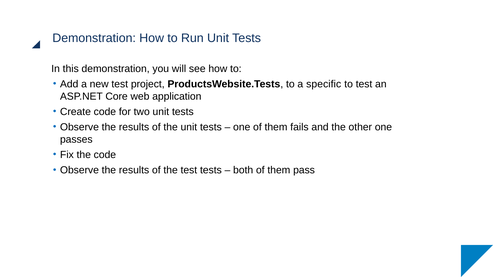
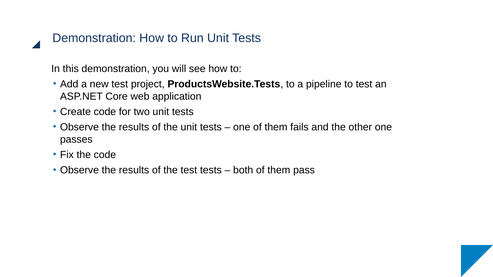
specific: specific -> pipeline (324, 84)
